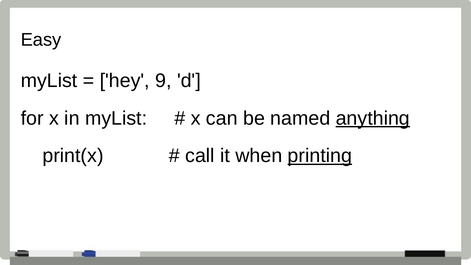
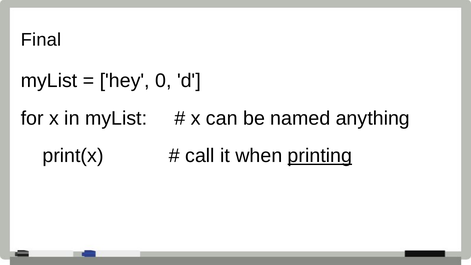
Easy: Easy -> Final (41, 40)
9: 9 -> 0 (163, 81)
anything underline: present -> none (373, 118)
